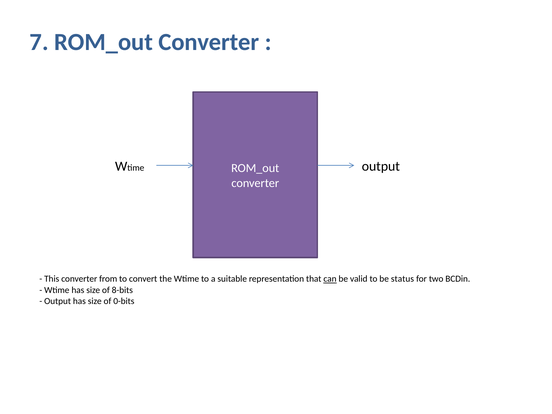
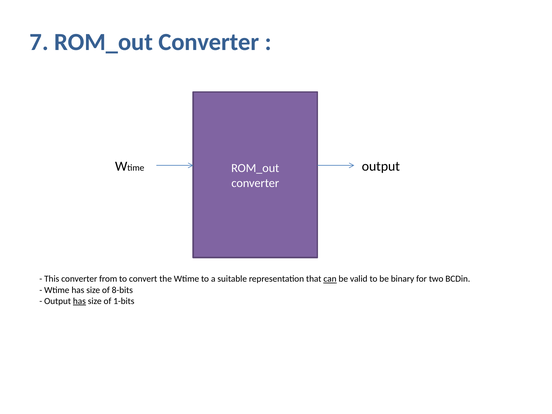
status: status -> binary (403, 279)
has underline: none -> present (79, 301)
0-bits: 0-bits -> 1-bits (124, 301)
